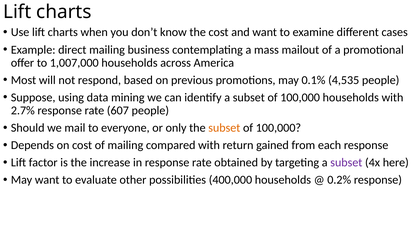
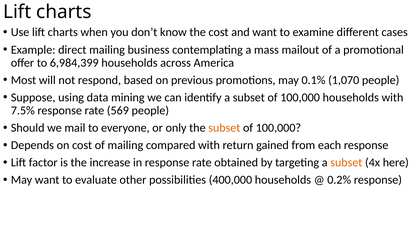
1,007,000: 1,007,000 -> 6,984,399 (74, 63)
4,535: 4,535 -> 1,070 (344, 80)
2.7%: 2.7% -> 7.5% (23, 110)
607: 607 -> 569 (118, 110)
subset colour: purple -> orange (346, 163)
